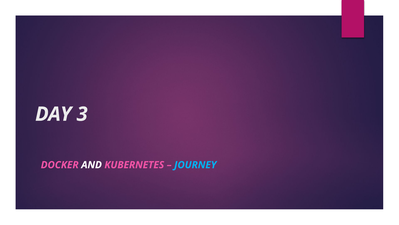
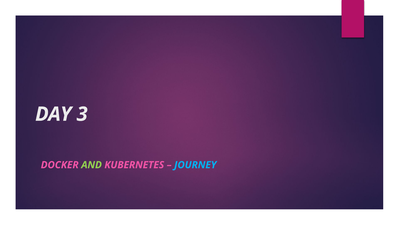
AND colour: white -> light green (92, 165)
